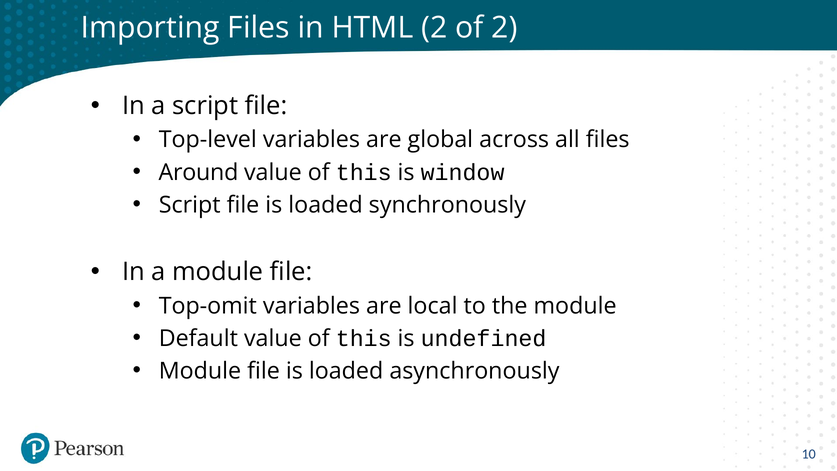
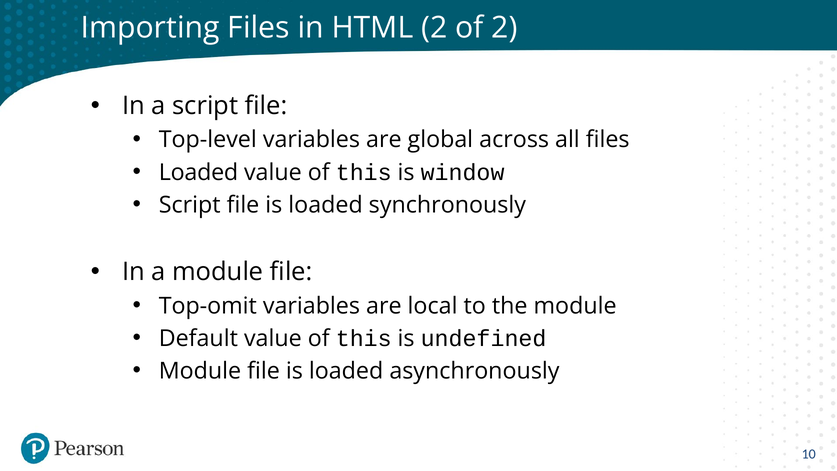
Around: Around -> Loaded (198, 172)
